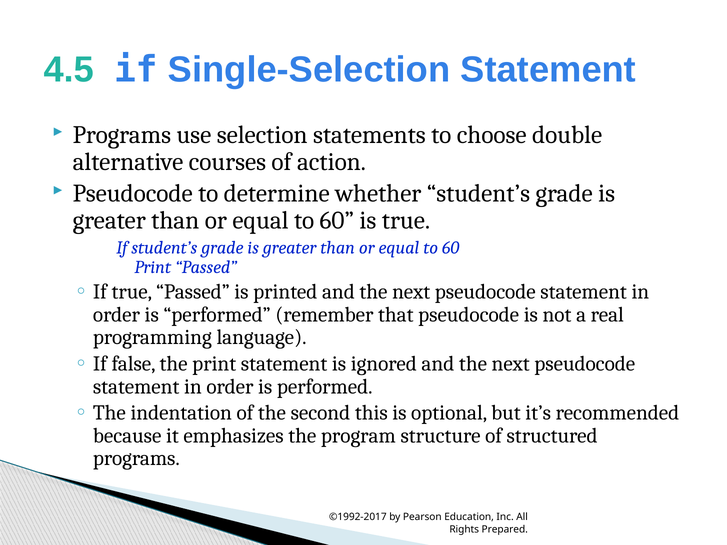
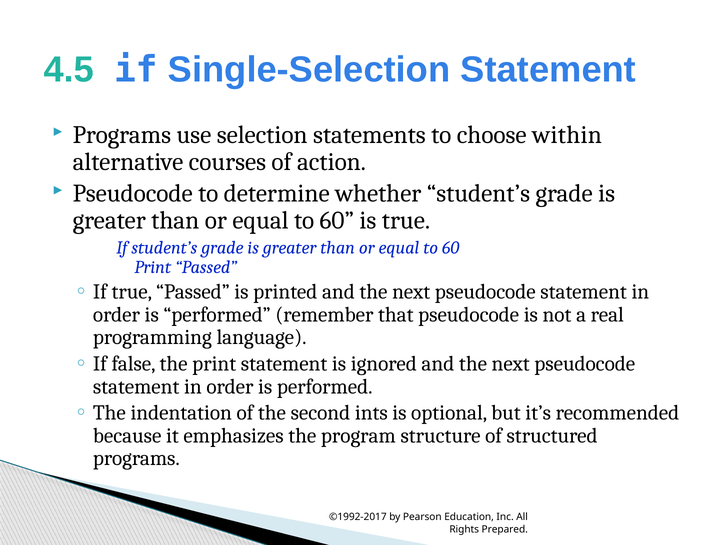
double: double -> within (567, 135)
this: this -> ints (371, 413)
